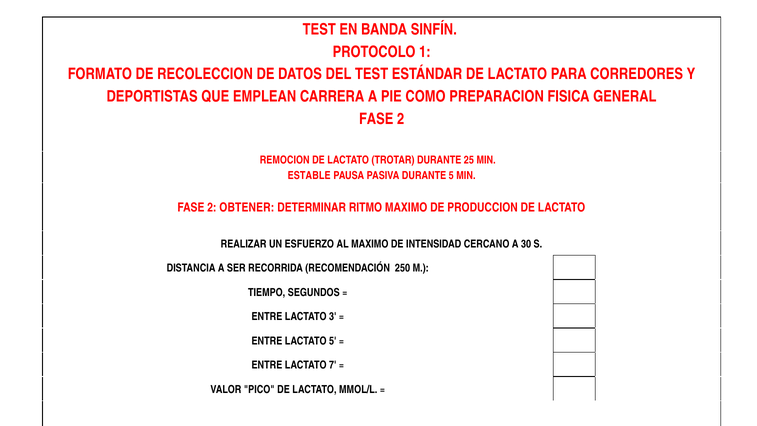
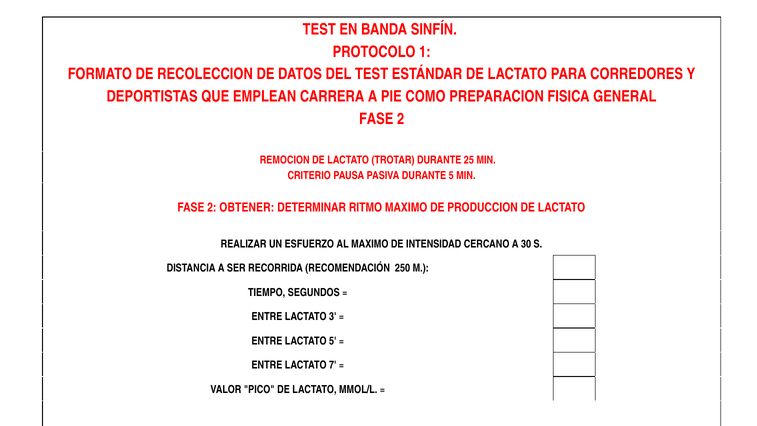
ESTABLE: ESTABLE -> CRITERIO (309, 176)
